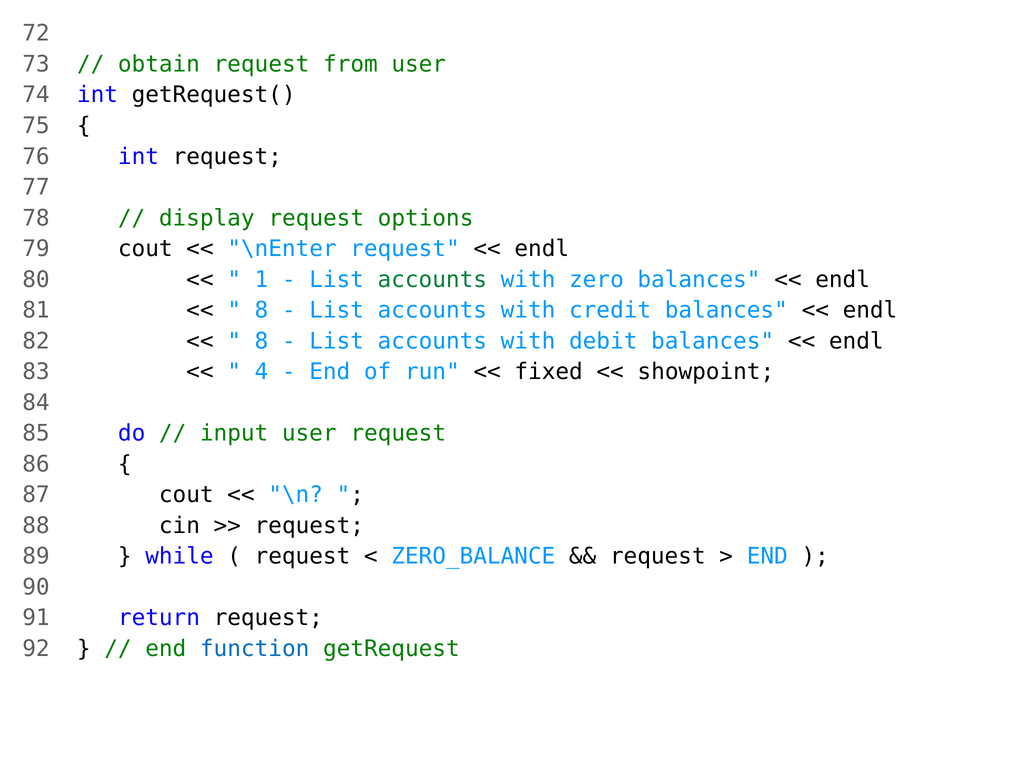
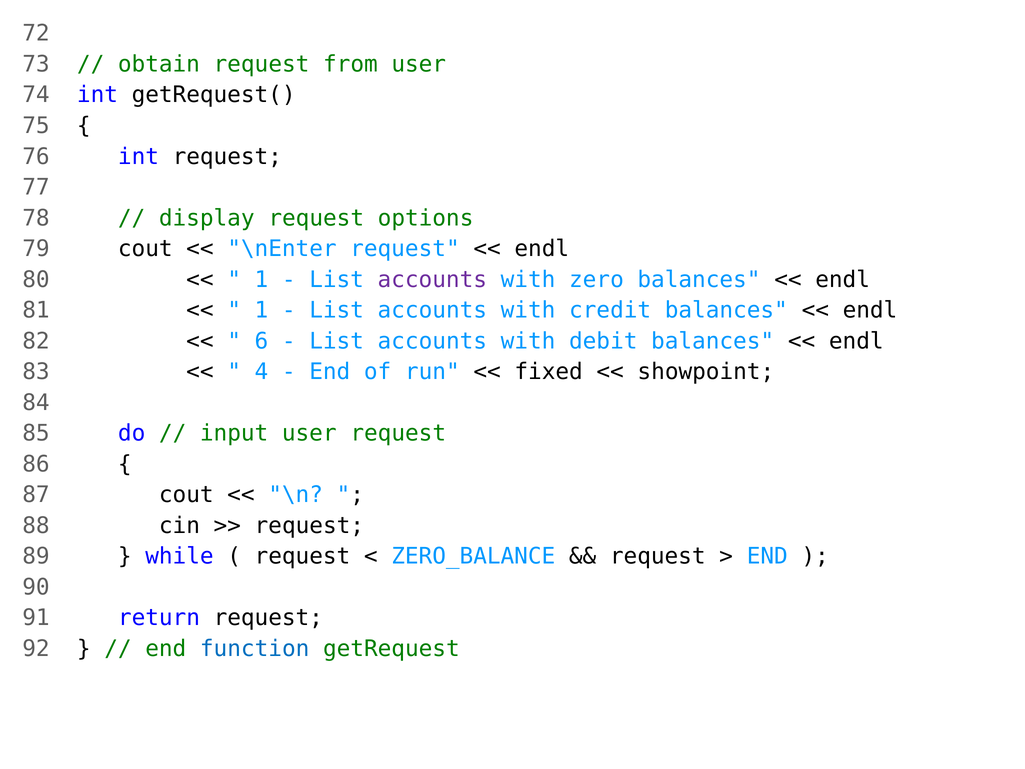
accounts colour: green -> purple (432, 279)
8: 8 -> 1 (261, 310)
8: 8 -> 6 (261, 341)
